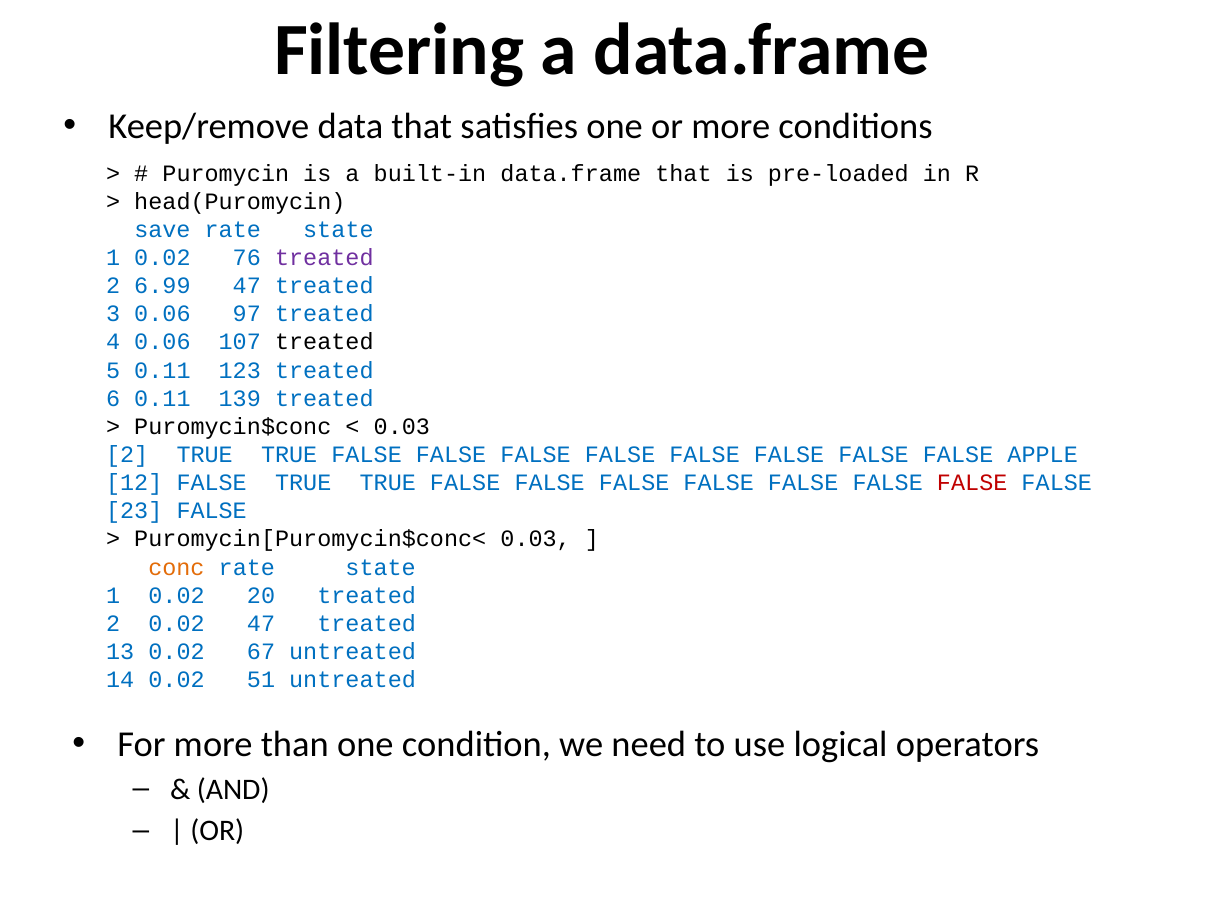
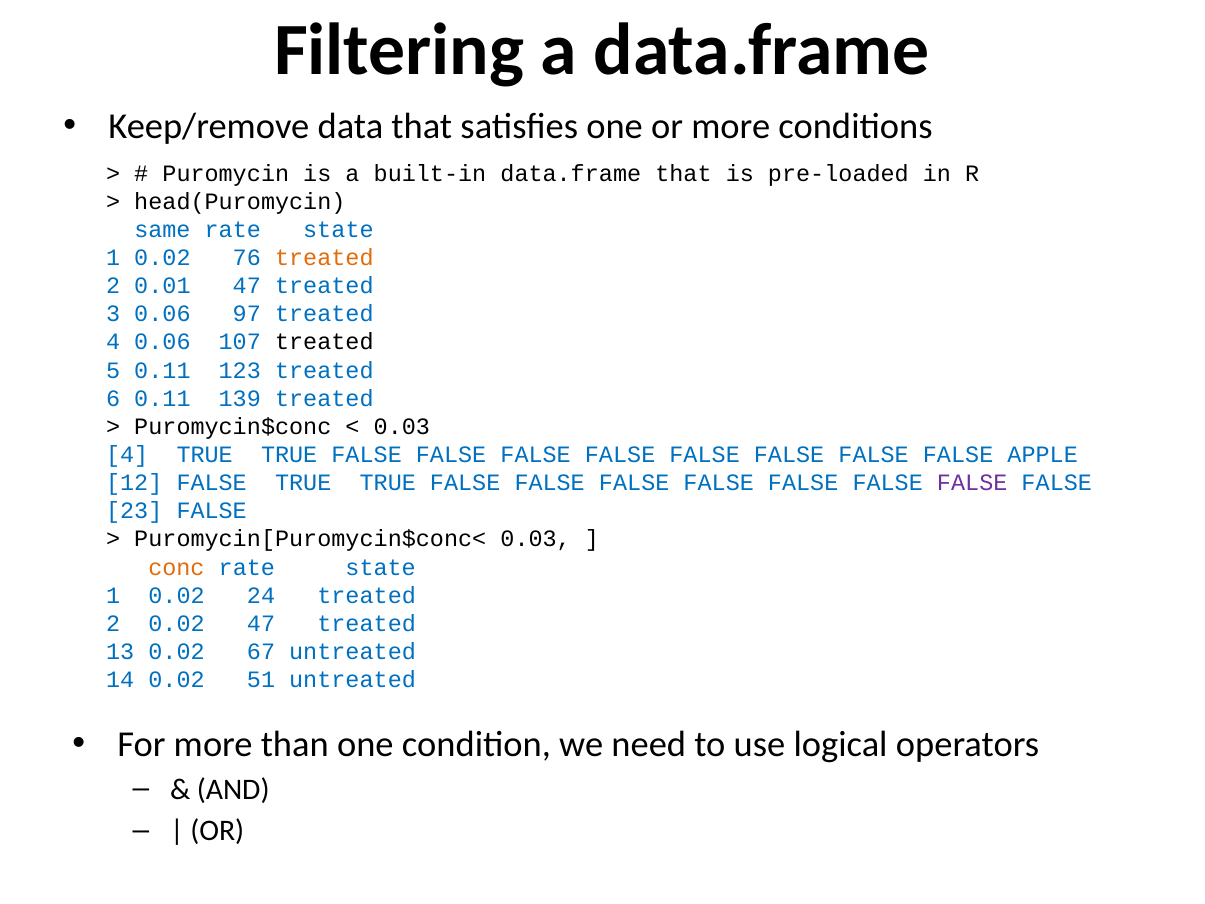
save: save -> same (162, 230)
treated colour: purple -> orange (324, 258)
6.99: 6.99 -> 0.01 (162, 286)
2: 2 -> 4 (127, 455)
FALSE colour: red -> purple (972, 483)
20: 20 -> 24 (261, 595)
